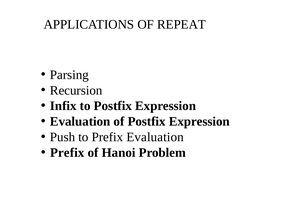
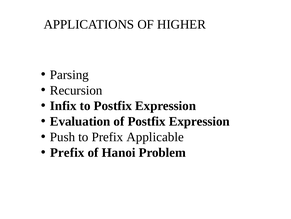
REPEAT: REPEAT -> HIGHER (182, 24)
Prefix Evaluation: Evaluation -> Applicable (155, 137)
